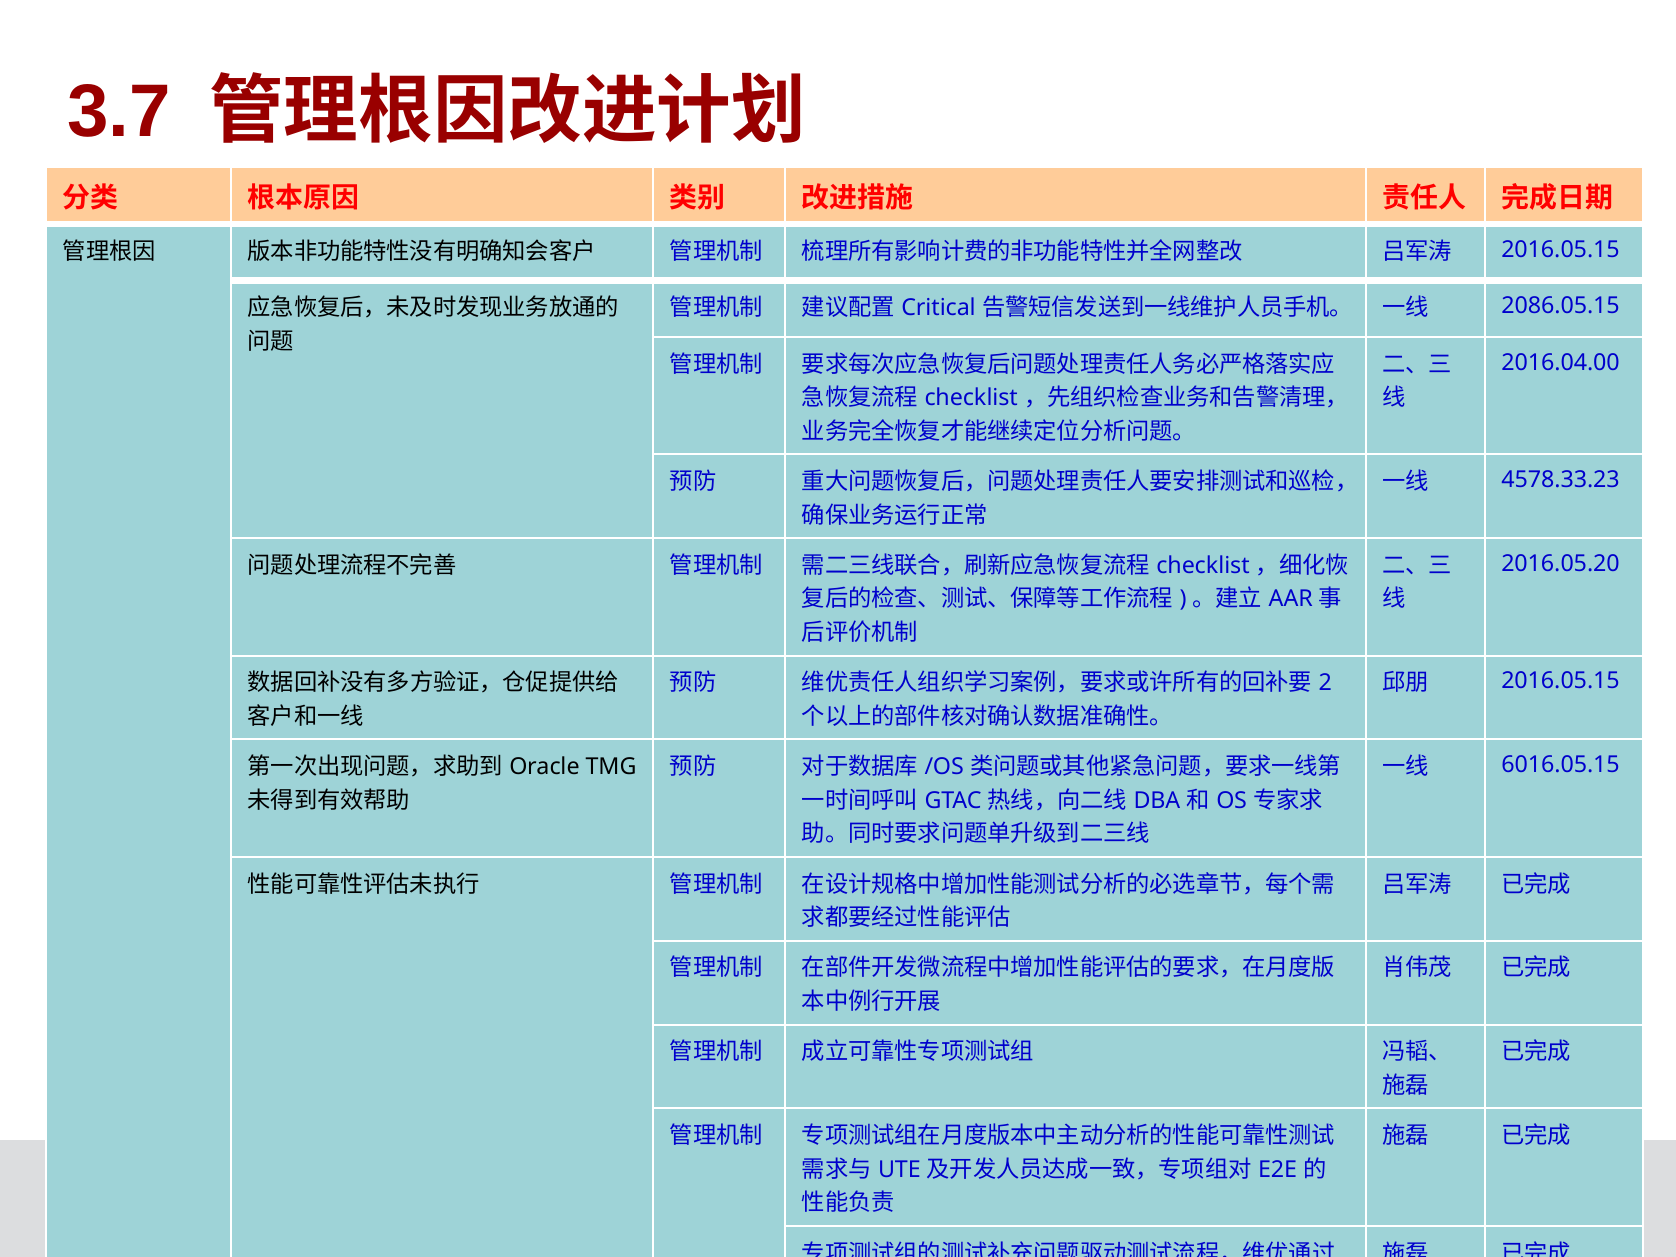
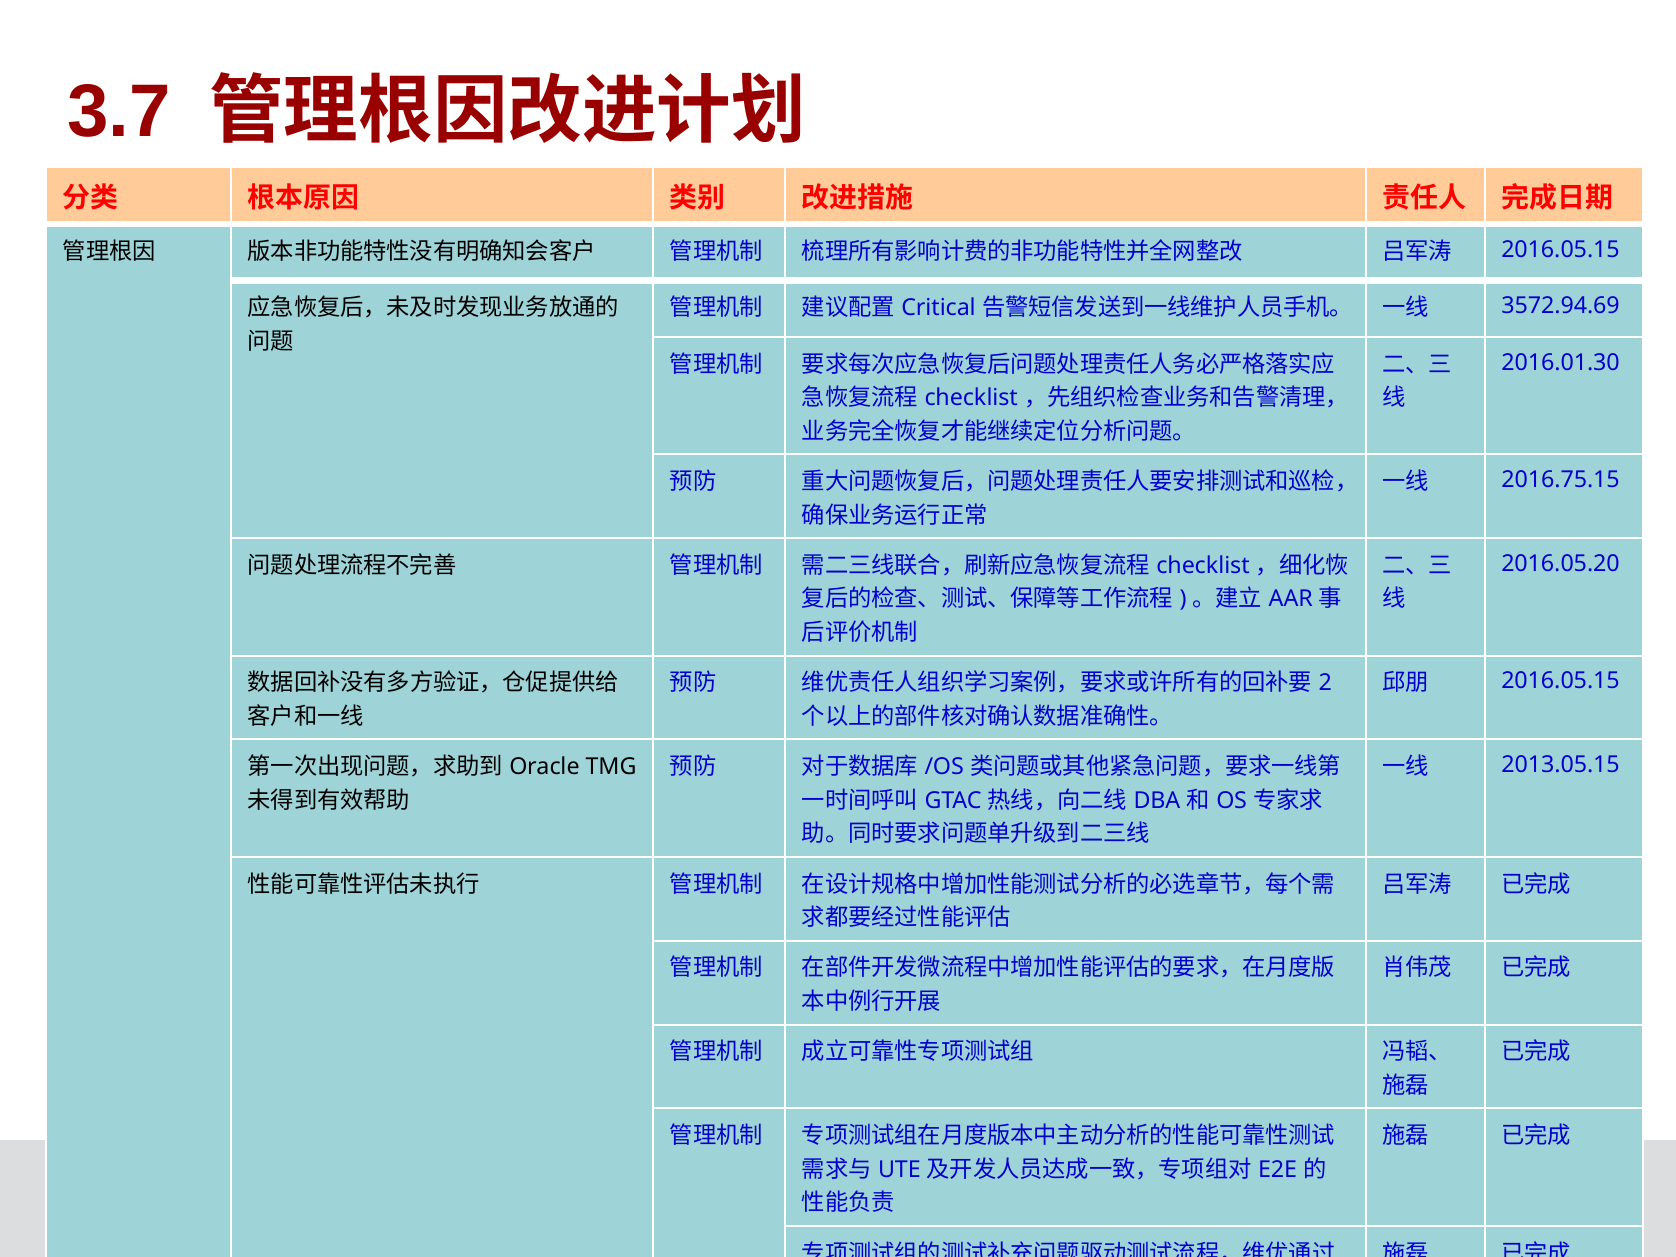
2086.05.15: 2086.05.15 -> 3572.94.69 (1561, 306)
2016.04.00: 2016.04.00 -> 2016.01.30 (1561, 363)
4578.33.23: 4578.33.23 -> 2016.75.15 (1561, 480)
6016.05.15: 6016.05.15 -> 2013.05.15 (1561, 765)
